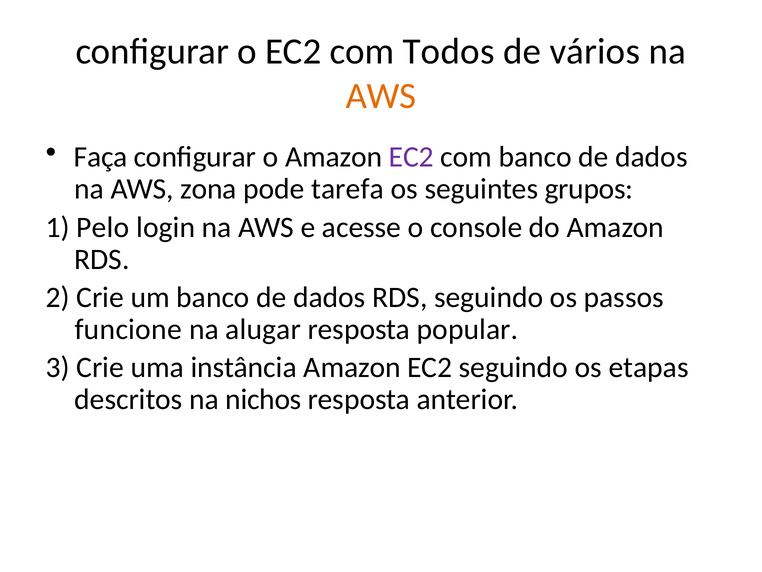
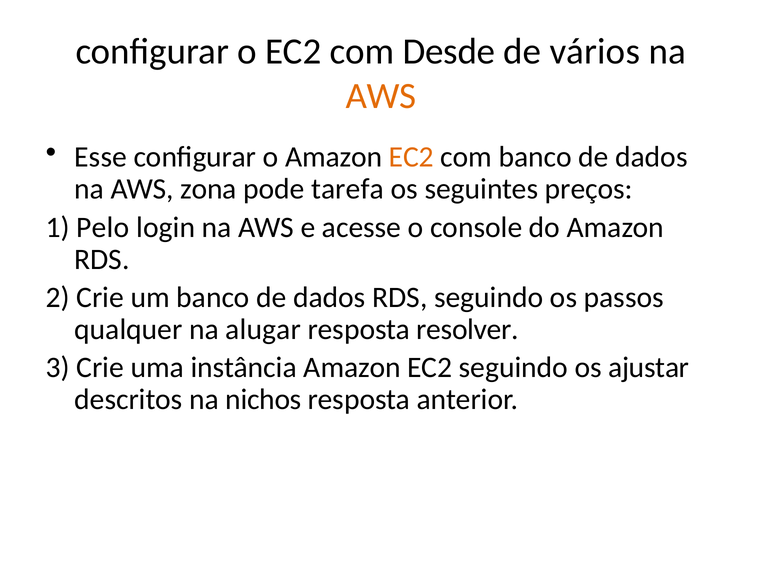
Todos: Todos -> Desde (449, 51)
Faça: Faça -> Esse (101, 157)
EC2 colour: purple -> orange (411, 157)
grupos: grupos -> preços (589, 189)
funcione: funcione -> qualquer (128, 329)
popular: popular -> resolver (468, 329)
etapas: etapas -> ajustar (649, 367)
